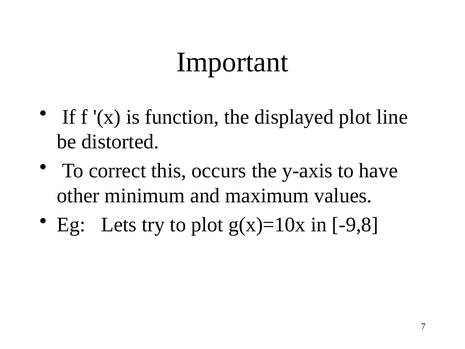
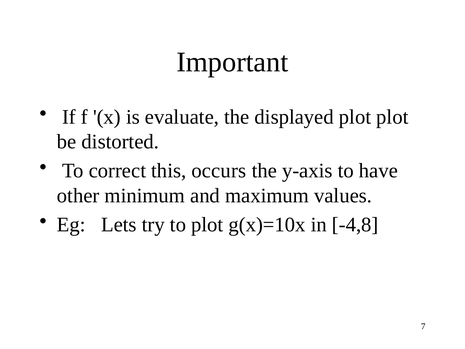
function: function -> evaluate (182, 117)
plot line: line -> plot (392, 117)
-9,8: -9,8 -> -4,8 (355, 224)
